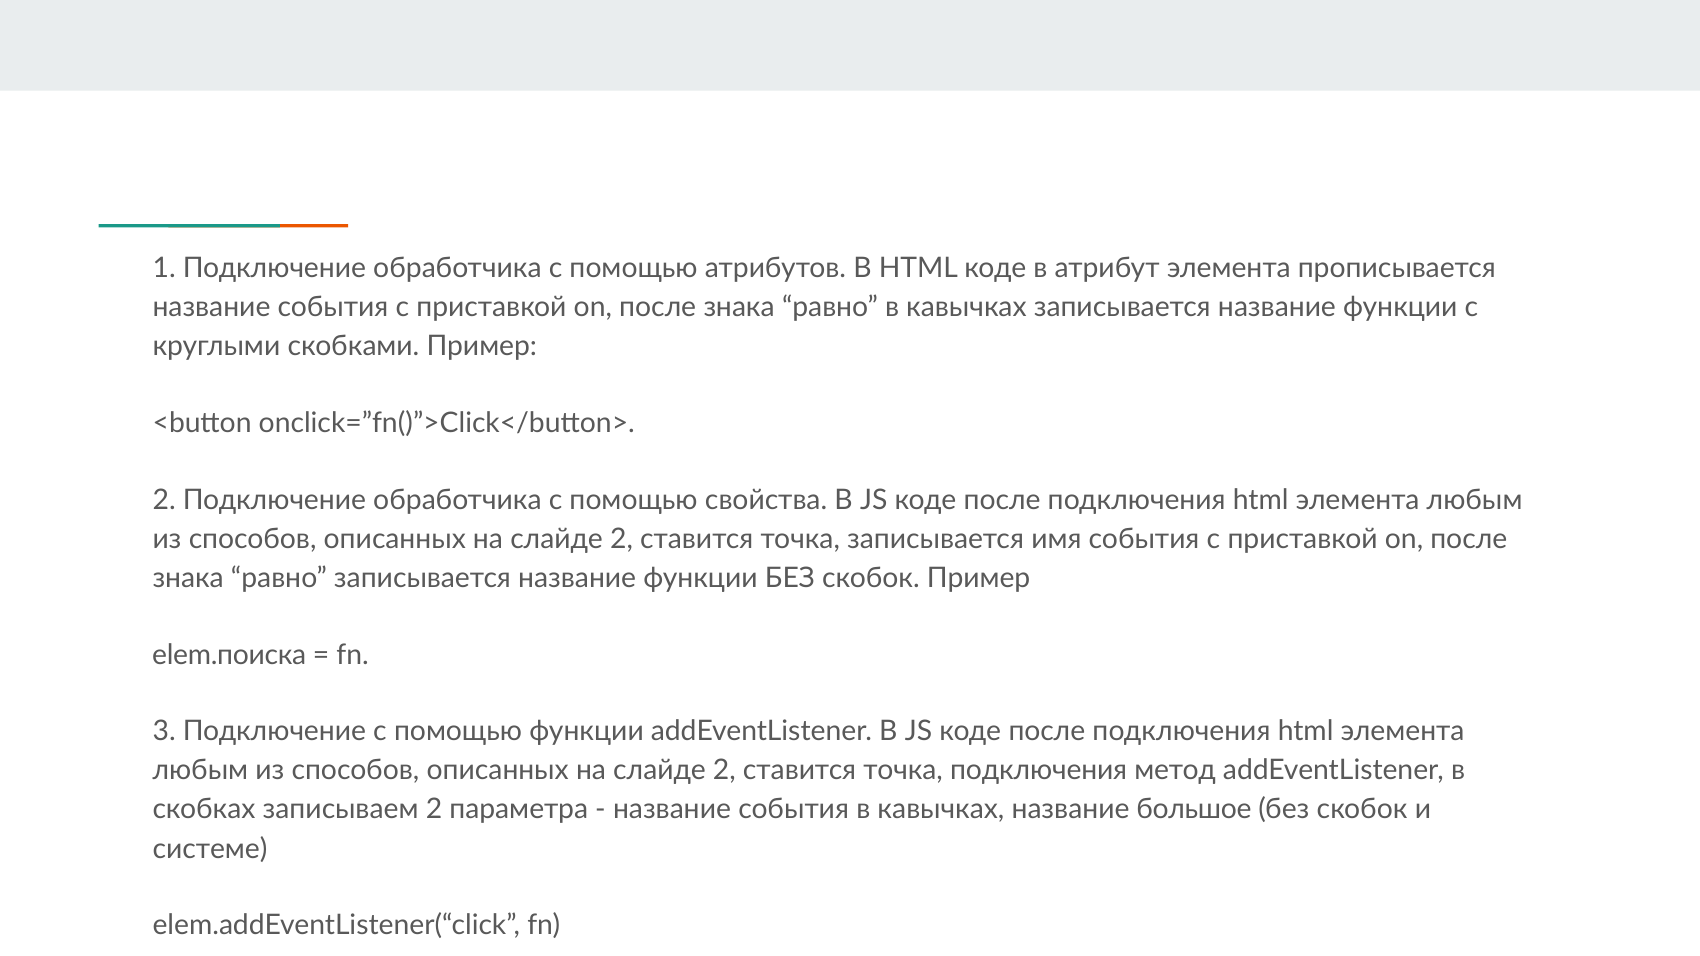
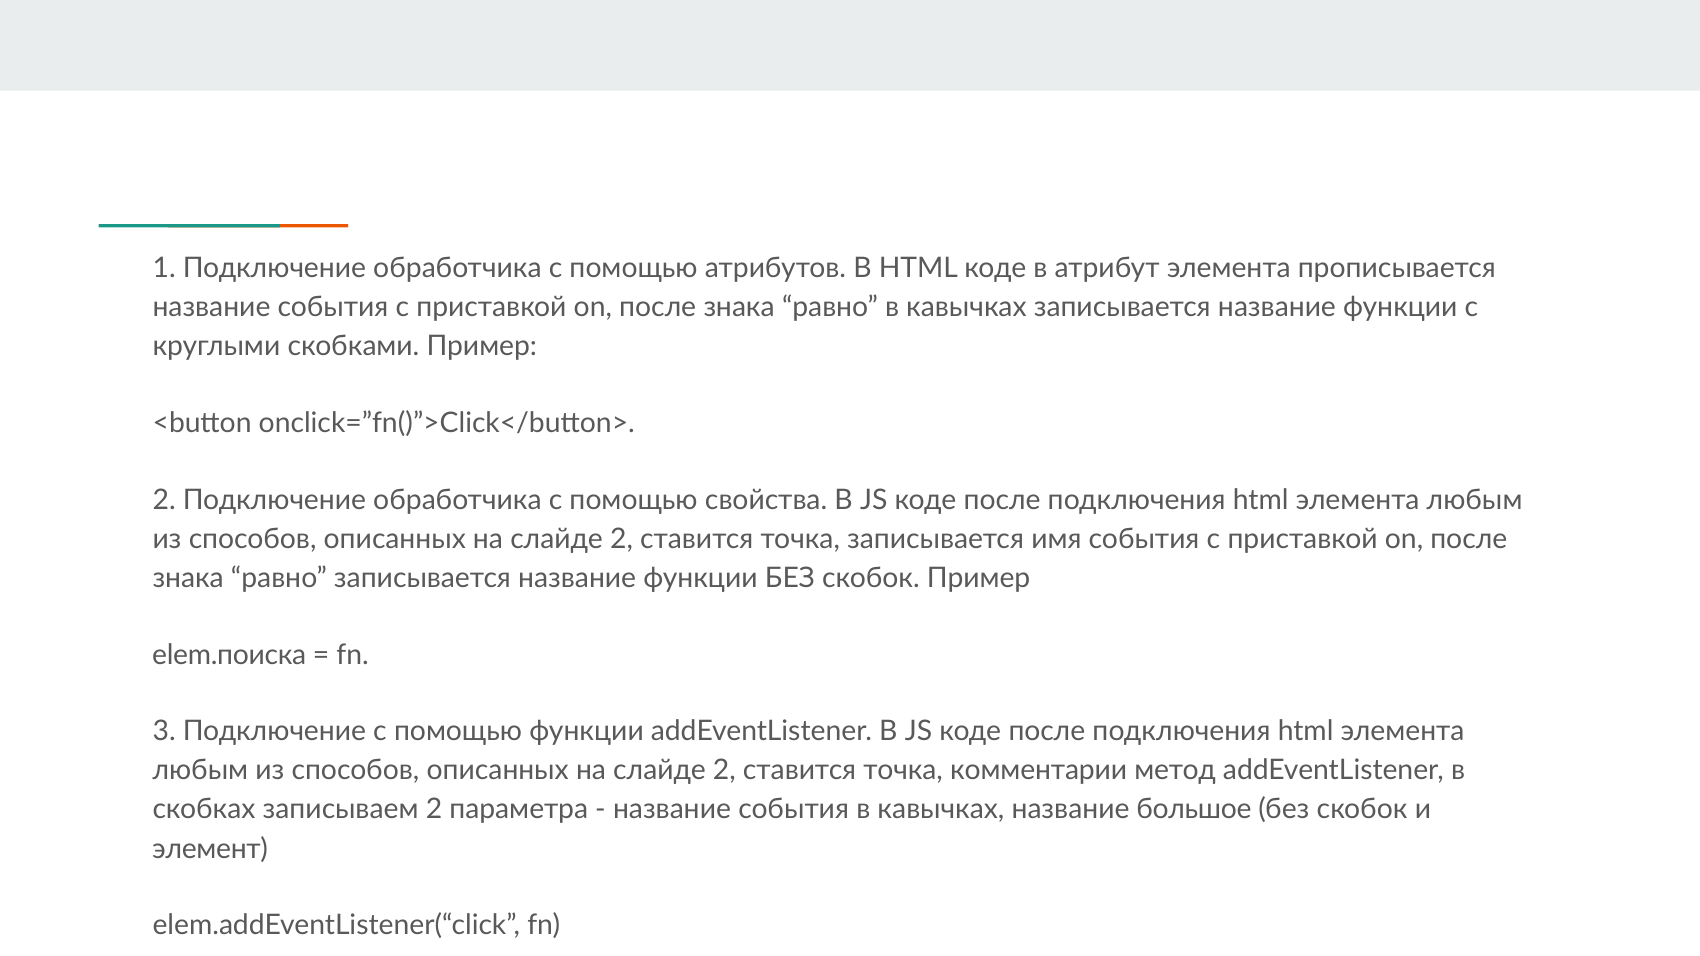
точка подключения: подключения -> комментарии (1039, 771)
системе: системе -> элемент (210, 849)
